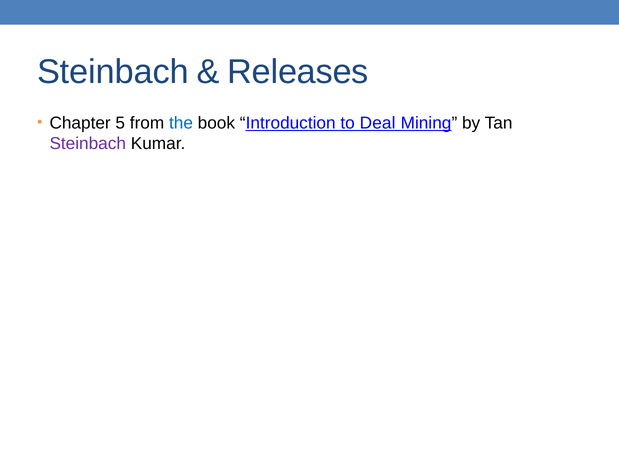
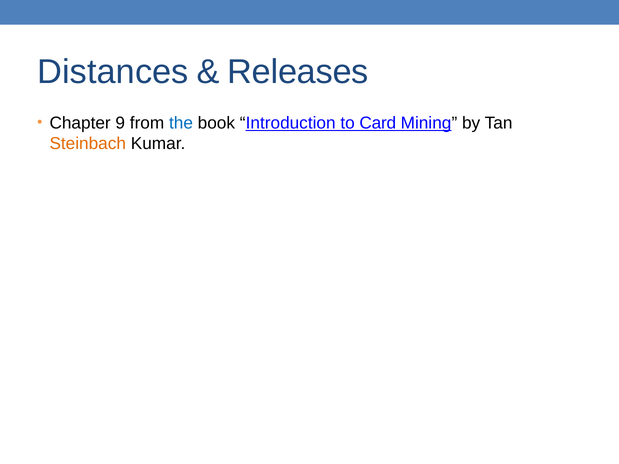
Steinbach: Steinbach -> Distances (113, 72)
5: 5 -> 9 (120, 123)
Deal: Deal -> Card (378, 123)
Steinbach colour: purple -> orange (88, 144)
